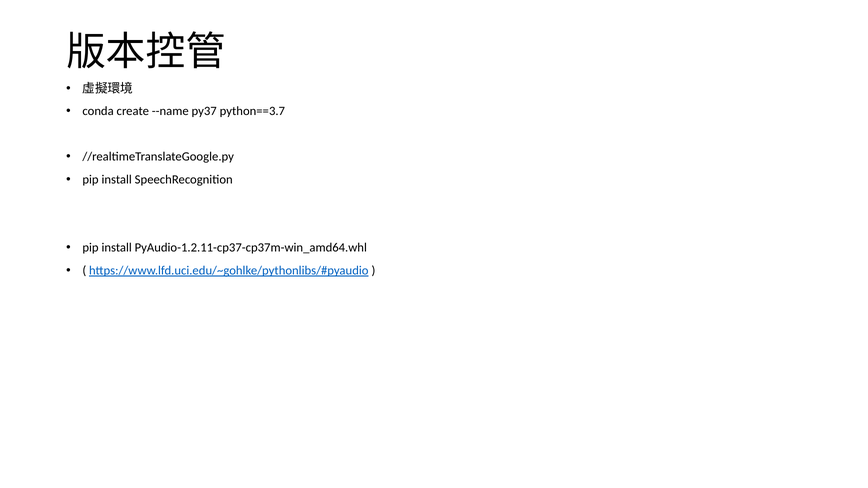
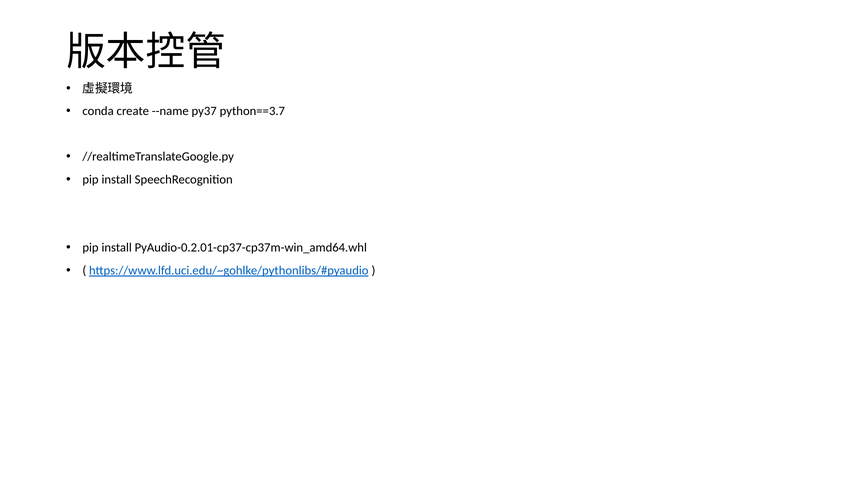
PyAudio-1.2.11-cp37-cp37m-win_amd64.whl: PyAudio-1.2.11-cp37-cp37m-win_amd64.whl -> PyAudio-0.2.01-cp37-cp37m-win_amd64.whl (251, 248)
